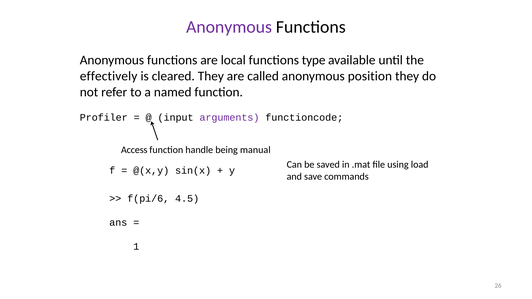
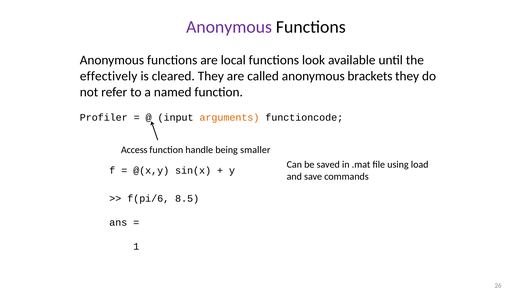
type: type -> look (314, 60)
position: position -> brackets (370, 76)
arguments colour: purple -> orange (229, 118)
manual: manual -> smaller (255, 150)
4.5: 4.5 -> 8.5 (187, 199)
